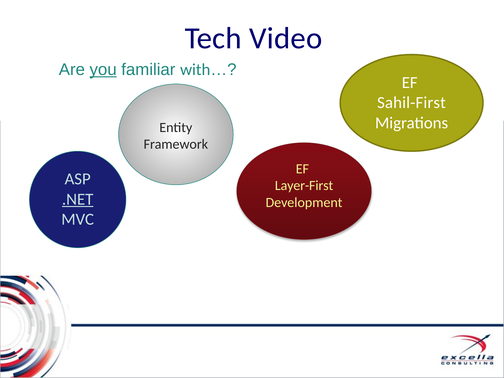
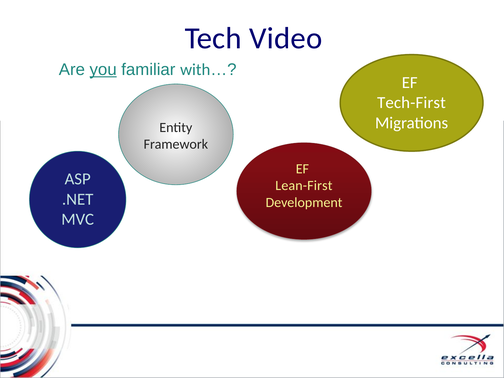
Sahil-First: Sahil-First -> Tech-First (411, 103)
Layer-First: Layer-First -> Lean-First (304, 186)
.NET underline: present -> none (78, 199)
